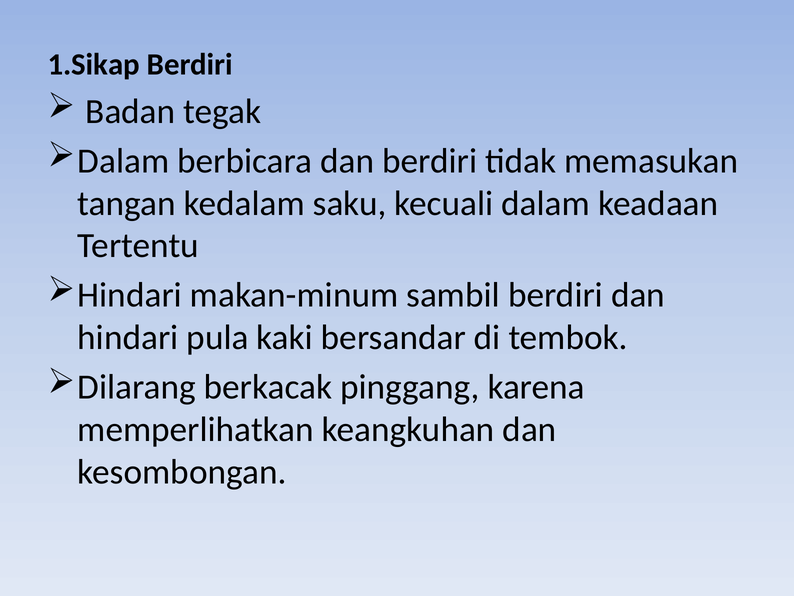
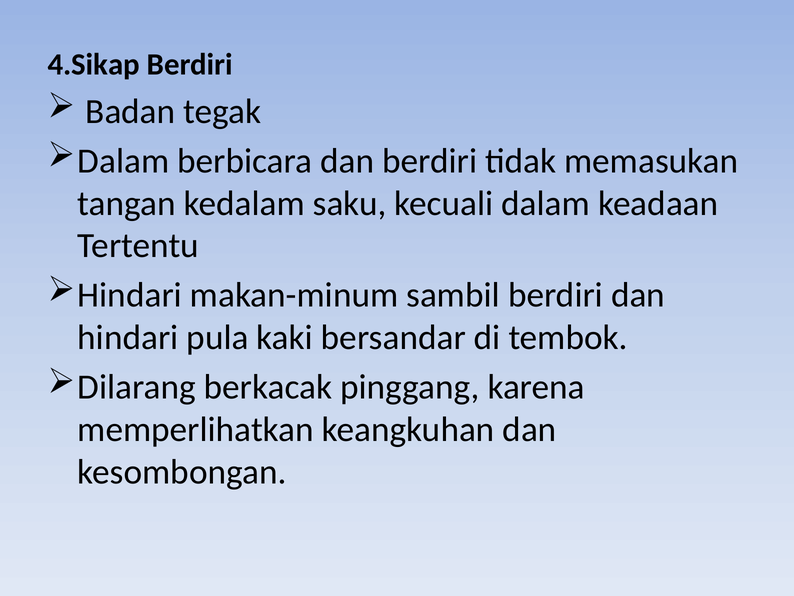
1.Sikap: 1.Sikap -> 4.Sikap (94, 64)
